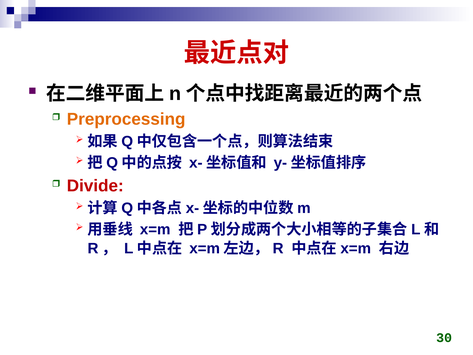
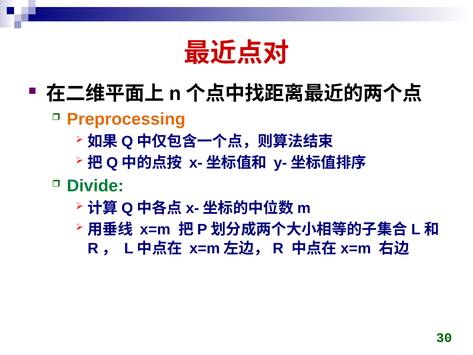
Divide colour: red -> green (95, 186)
